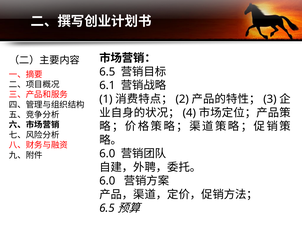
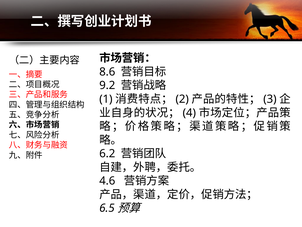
6.5: 6.5 -> 8.6 (107, 72)
6.1: 6.1 -> 9.2 (107, 85)
6.0: 6.0 -> 6.2 (107, 153)
6.0: 6.0 -> 4.6 (107, 181)
